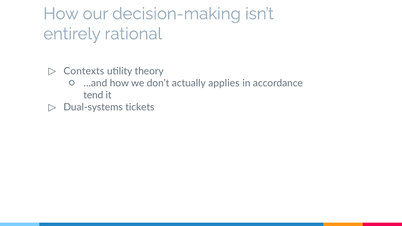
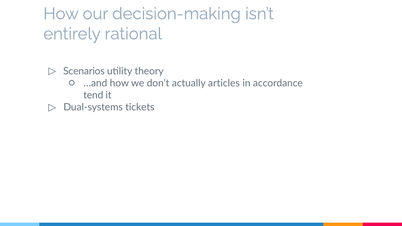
Contexts: Contexts -> Scenarios (84, 71)
applies: applies -> articles (224, 83)
